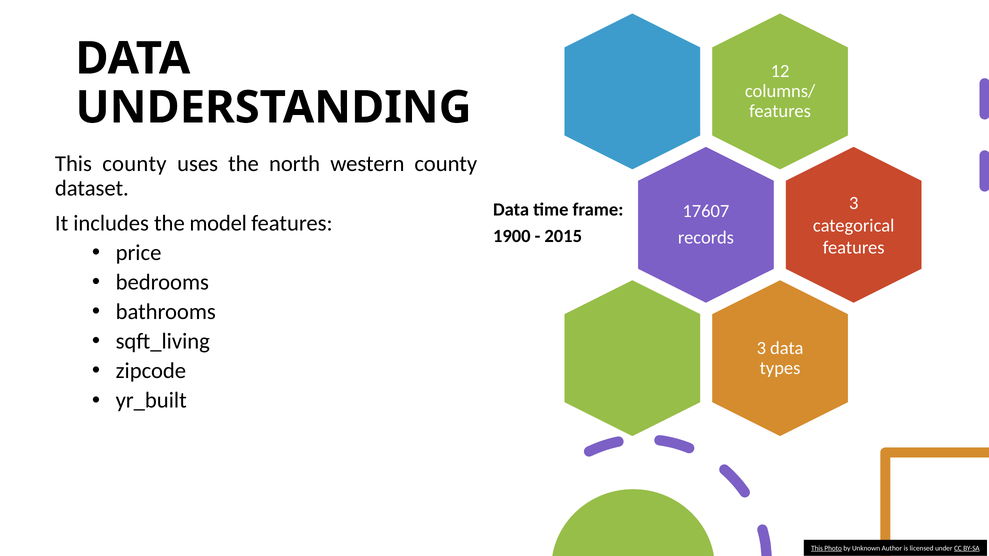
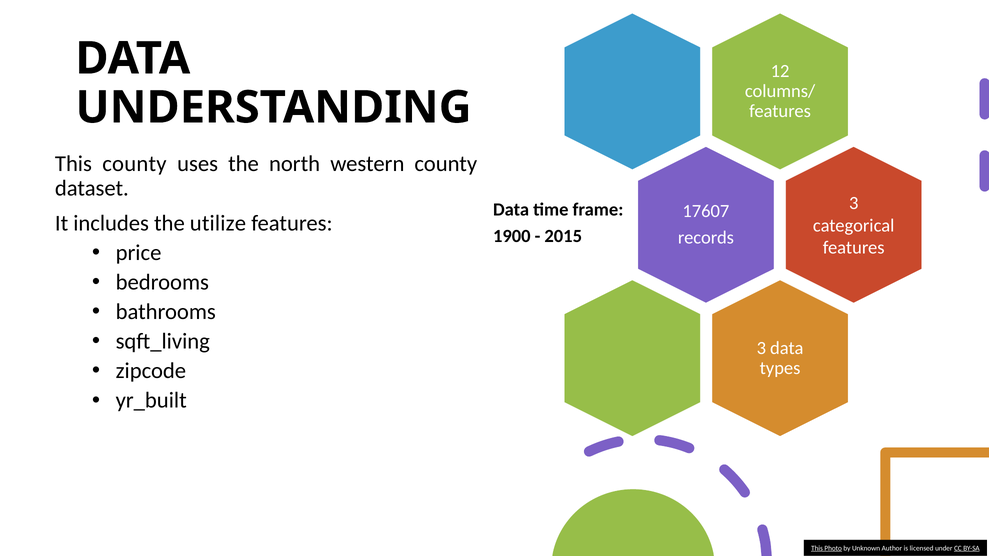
model: model -> utilize (218, 223)
